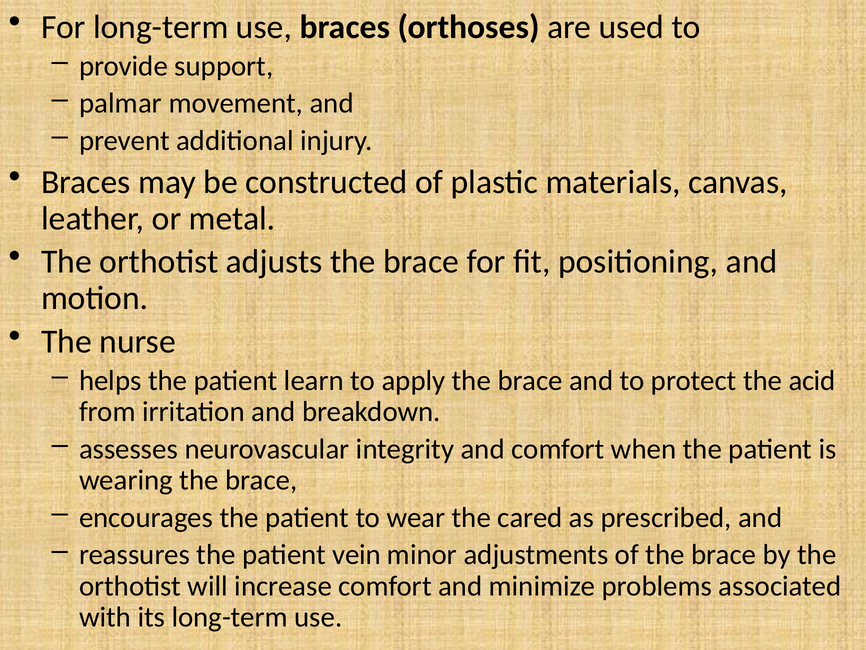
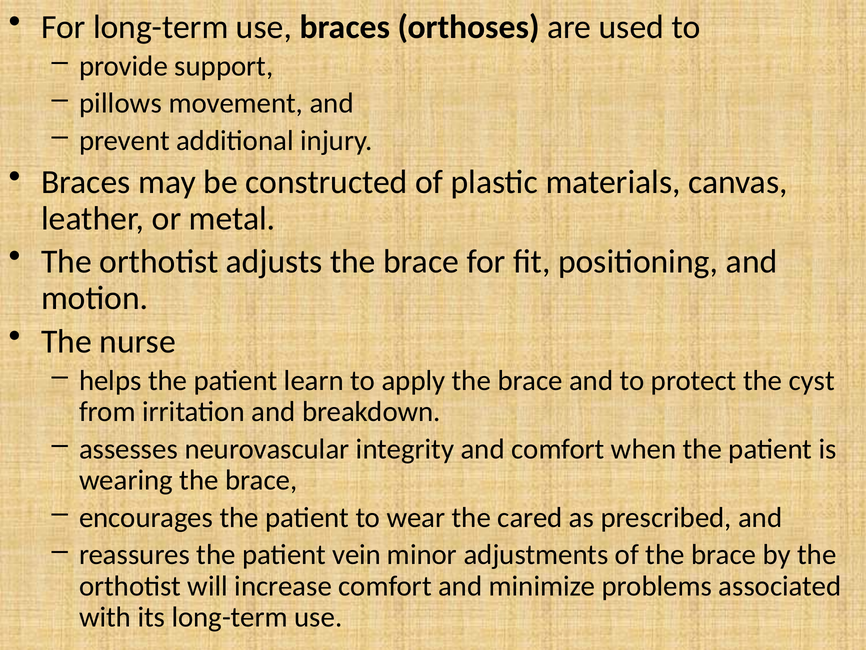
palmar: palmar -> pillows (121, 103)
acid: acid -> cyst (812, 380)
